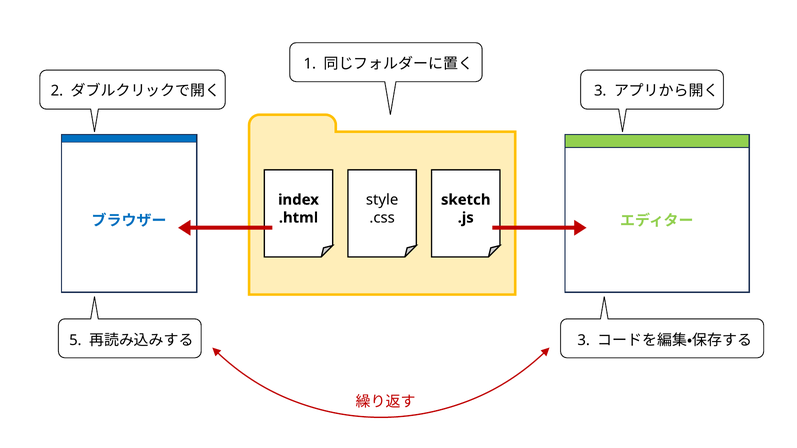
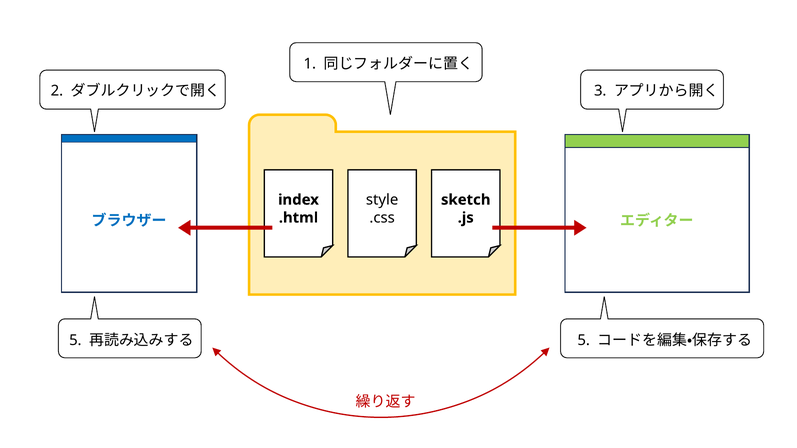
3: 3 -> 5 (584, 340)
